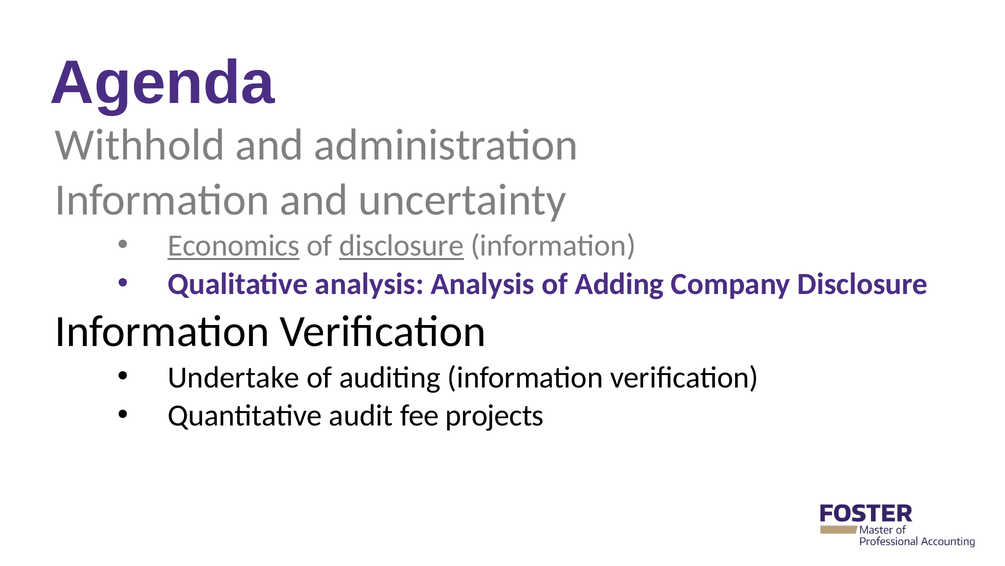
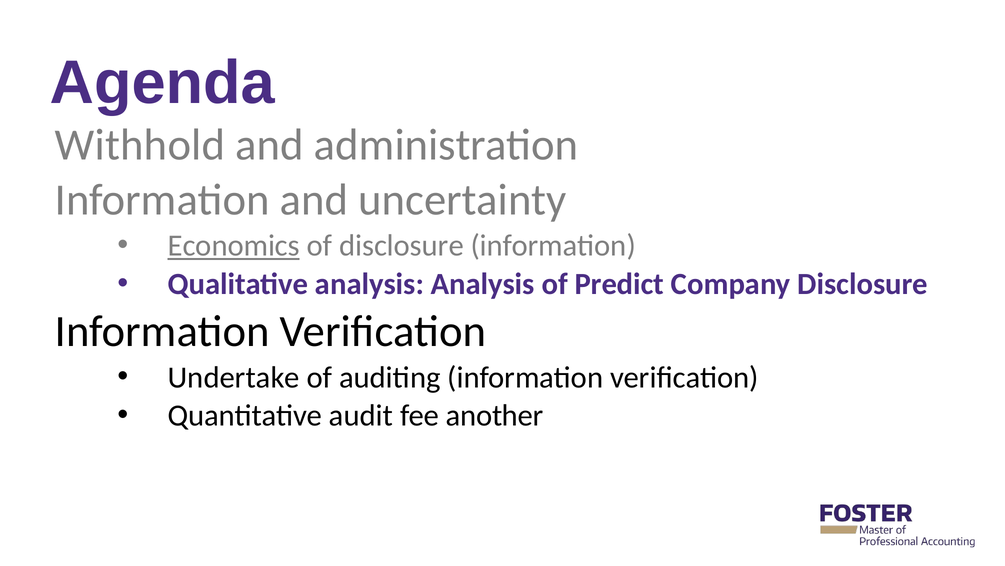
disclosure underline: present -> none (401, 246)
Adding: Adding -> Predict (619, 284)
projects: projects -> another (495, 415)
